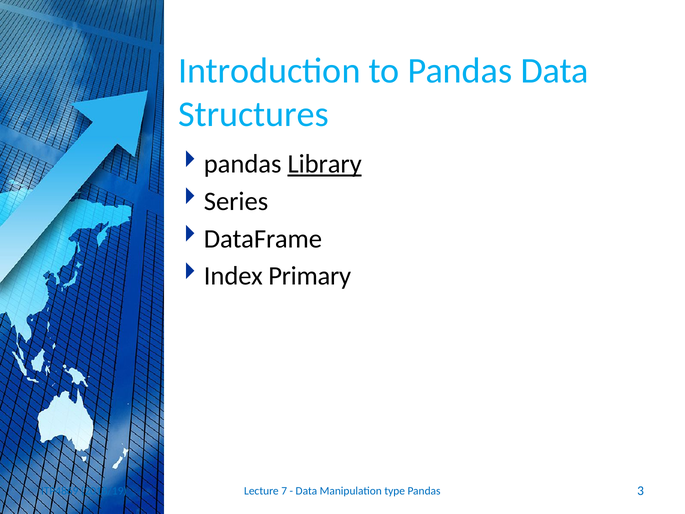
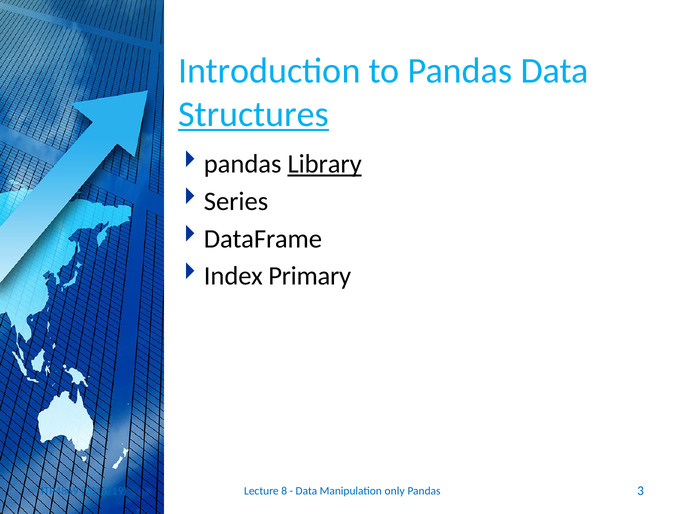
Structures underline: none -> present (254, 114)
7: 7 -> 8 (284, 491)
type: type -> only (395, 491)
